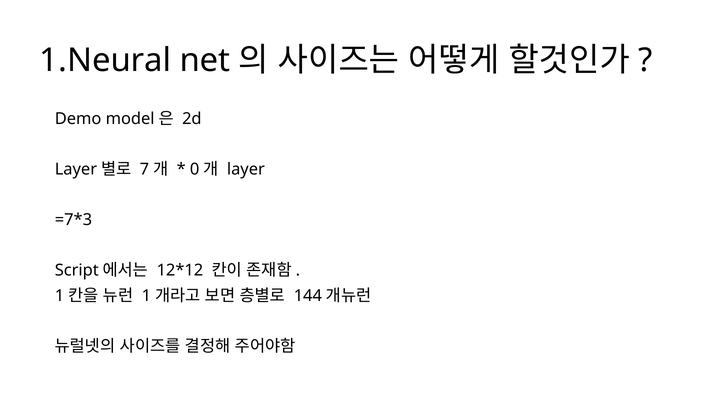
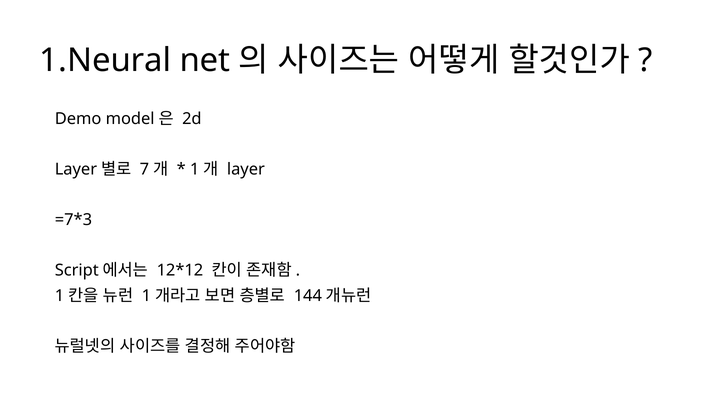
0: 0 -> 1 (195, 170)
